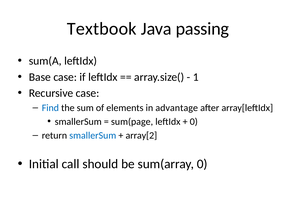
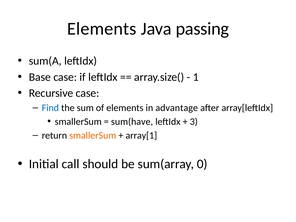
Textbook: Textbook -> Elements (102, 29)
sum(page: sum(page -> sum(have (132, 122)
0: 0 -> 3 (194, 122)
smallerSum colour: blue -> orange (93, 135)
array[2: array[2 -> array[1 (141, 135)
